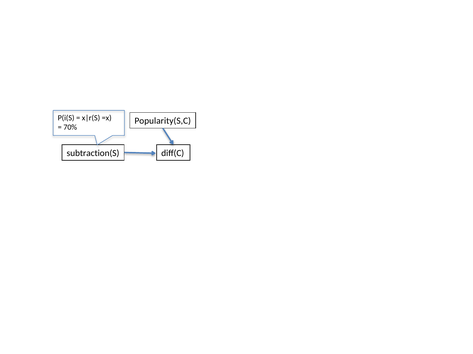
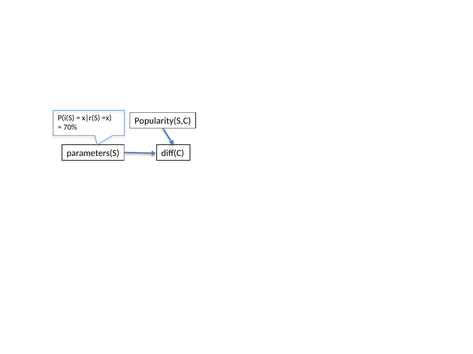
subtraction(S: subtraction(S -> parameters(S (93, 153)
